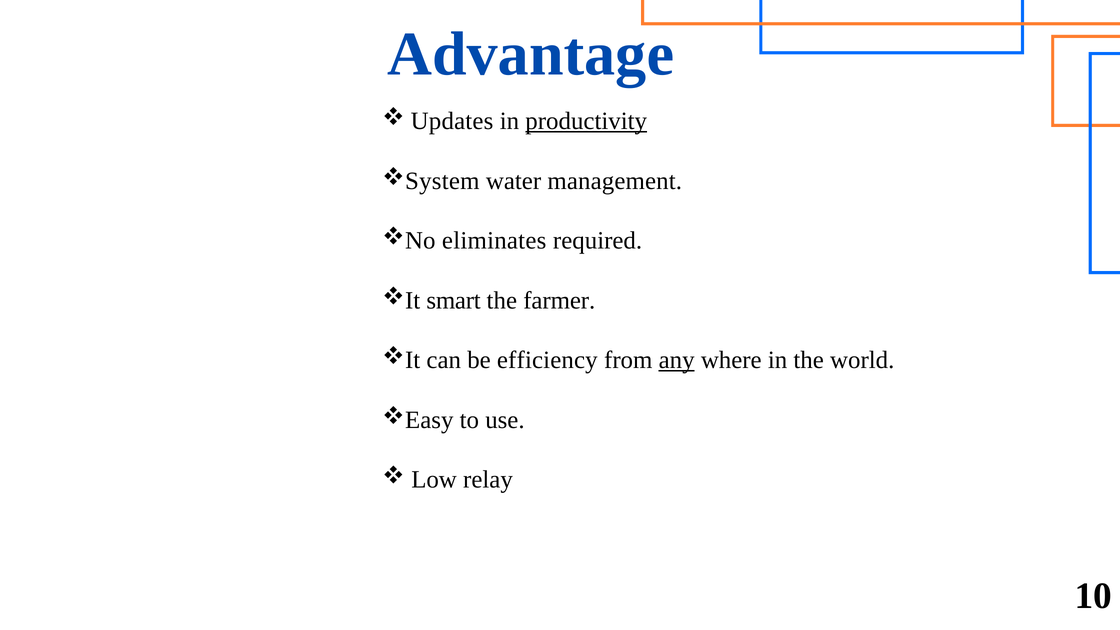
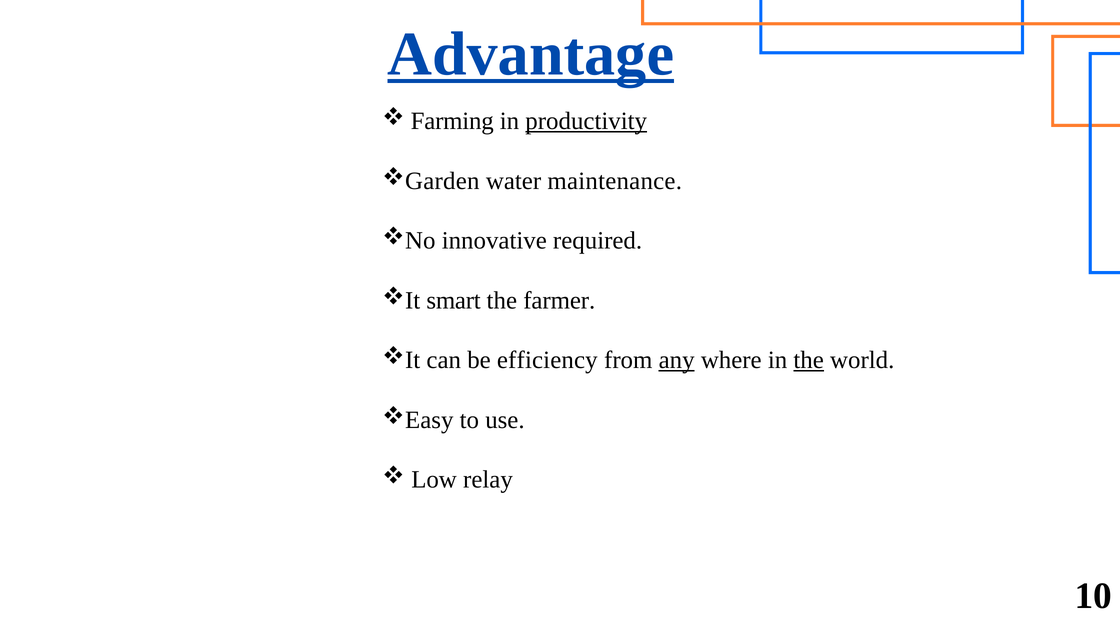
Advantage underline: none -> present (531, 54)
Updates: Updates -> Farming (452, 121)
System: System -> Garden (442, 181)
management: management -> maintenance (615, 181)
eliminates: eliminates -> innovative (494, 241)
the underline: none -> present (809, 360)
